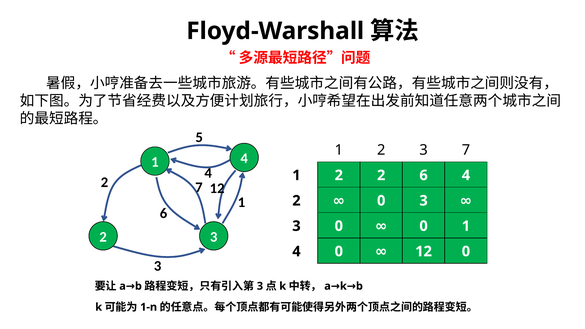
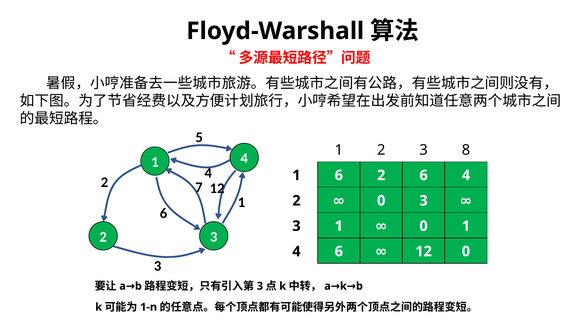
3 7: 7 -> 8 (466, 150)
2: 2 -> 6 (339, 175)
3 0: 0 -> 1 (339, 226)
4 0: 0 -> 6 (339, 251)
